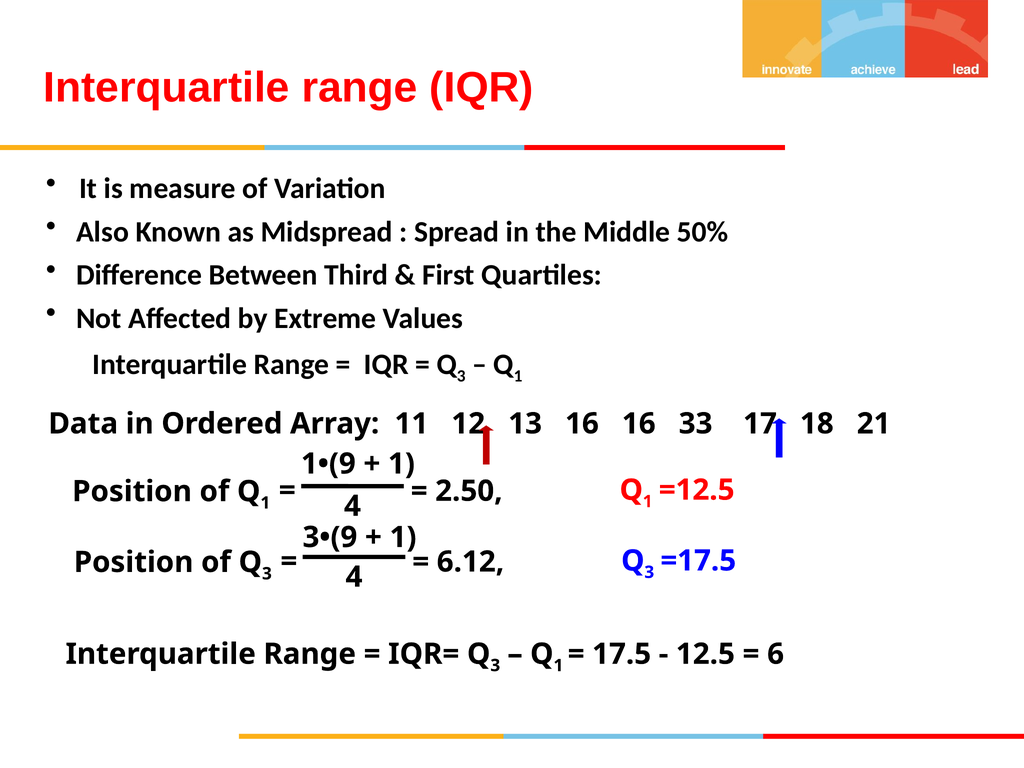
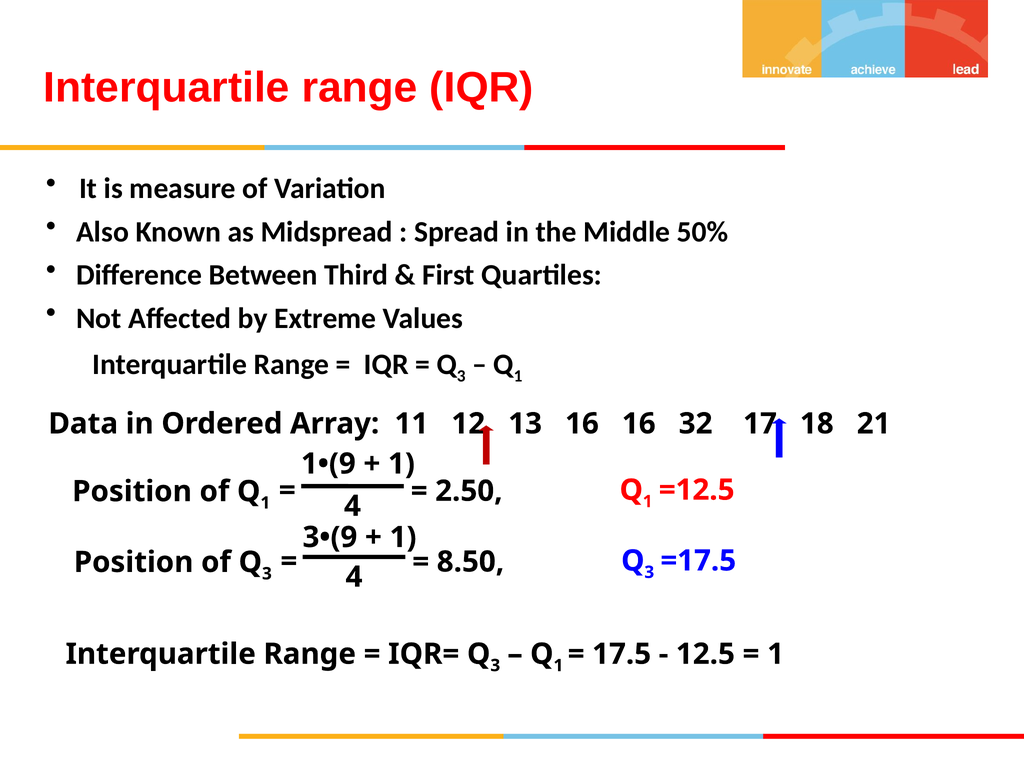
33: 33 -> 32 (696, 424)
6.12: 6.12 -> 8.50 (470, 562)
6: 6 -> 1 (776, 654)
